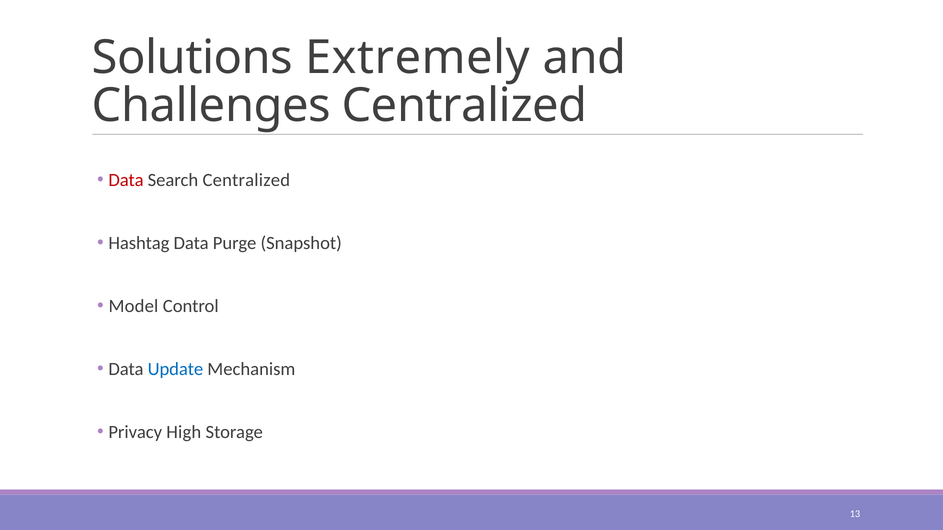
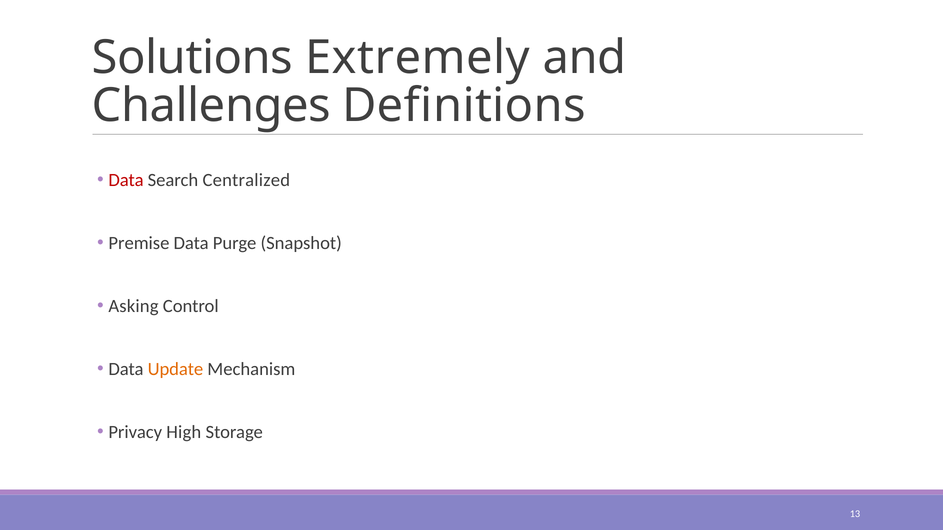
Challenges Centralized: Centralized -> Definitions (464, 106)
Hashtag: Hashtag -> Premise (139, 243)
Model: Model -> Asking (133, 306)
Update colour: blue -> orange (175, 369)
